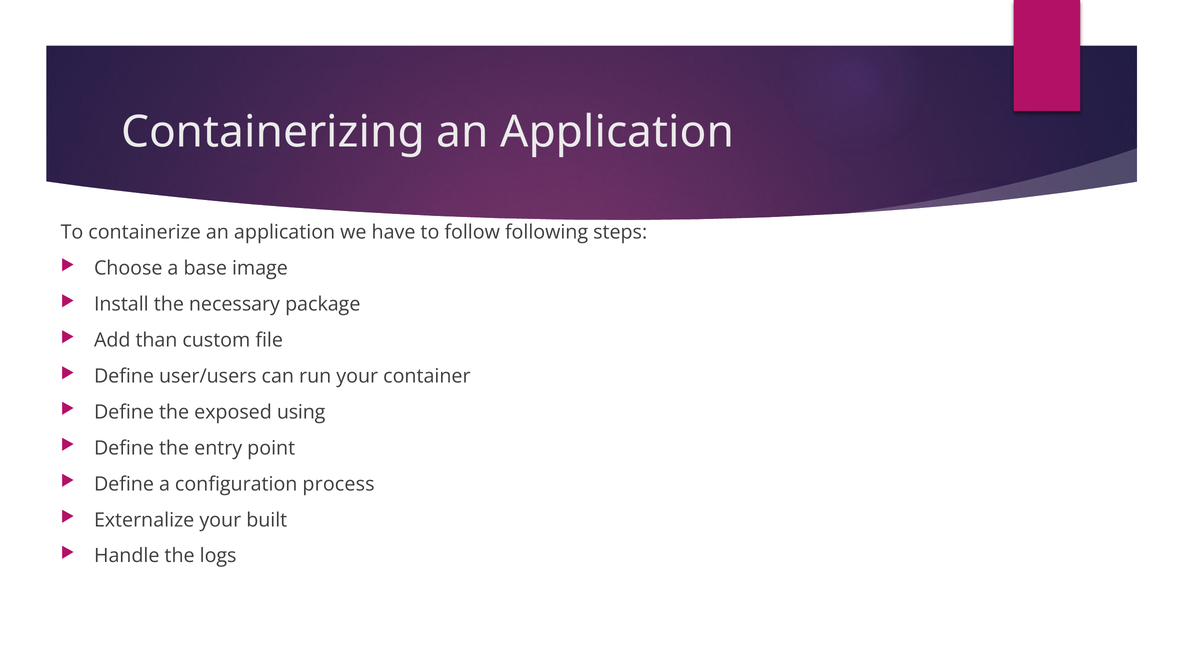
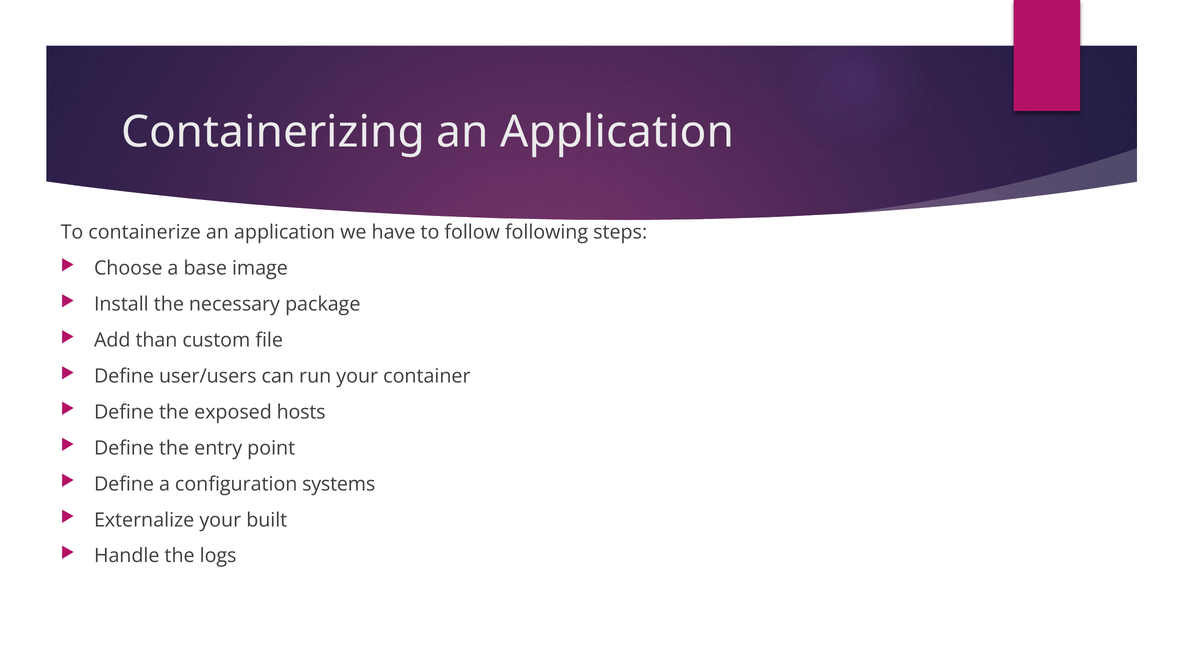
using: using -> hosts (301, 412)
process: process -> systems (339, 484)
